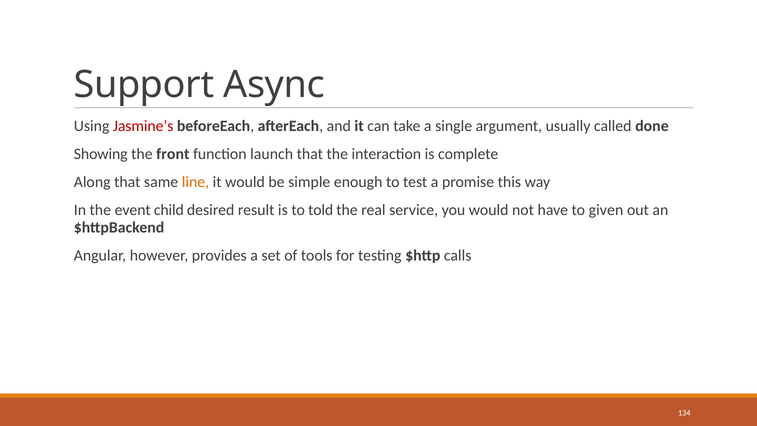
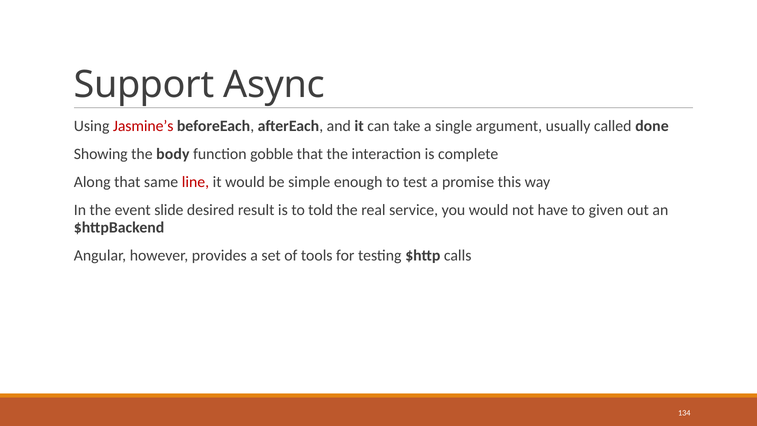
front: front -> body (173, 154)
launch: launch -> gobble (272, 154)
line colour: orange -> red (195, 182)
child: child -> slide (169, 210)
